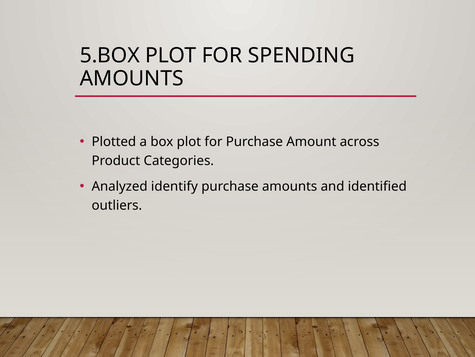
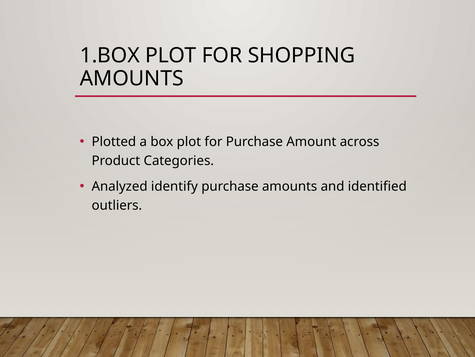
5.BOX: 5.BOX -> 1.BOX (110, 55)
SPENDING: SPENDING -> SHOPPING (301, 55)
